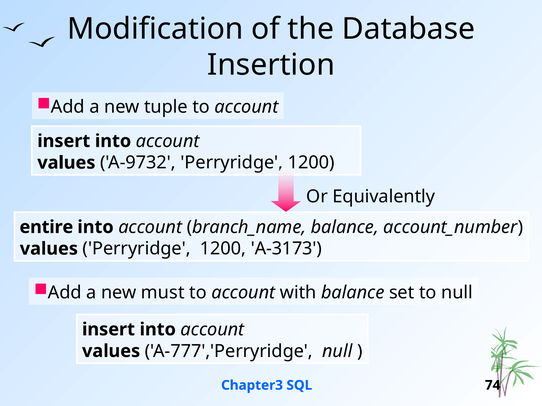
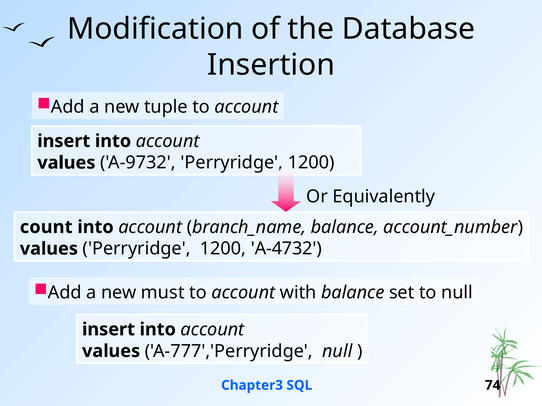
entire: entire -> count (46, 227)
A-3173: A-3173 -> A-4732 (286, 249)
